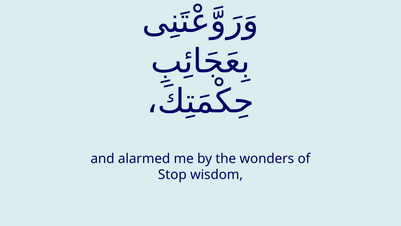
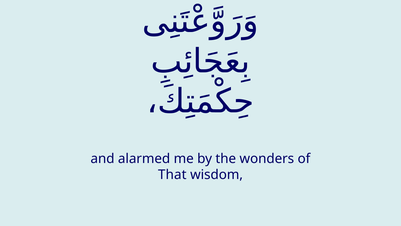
Stop: Stop -> That (172, 174)
